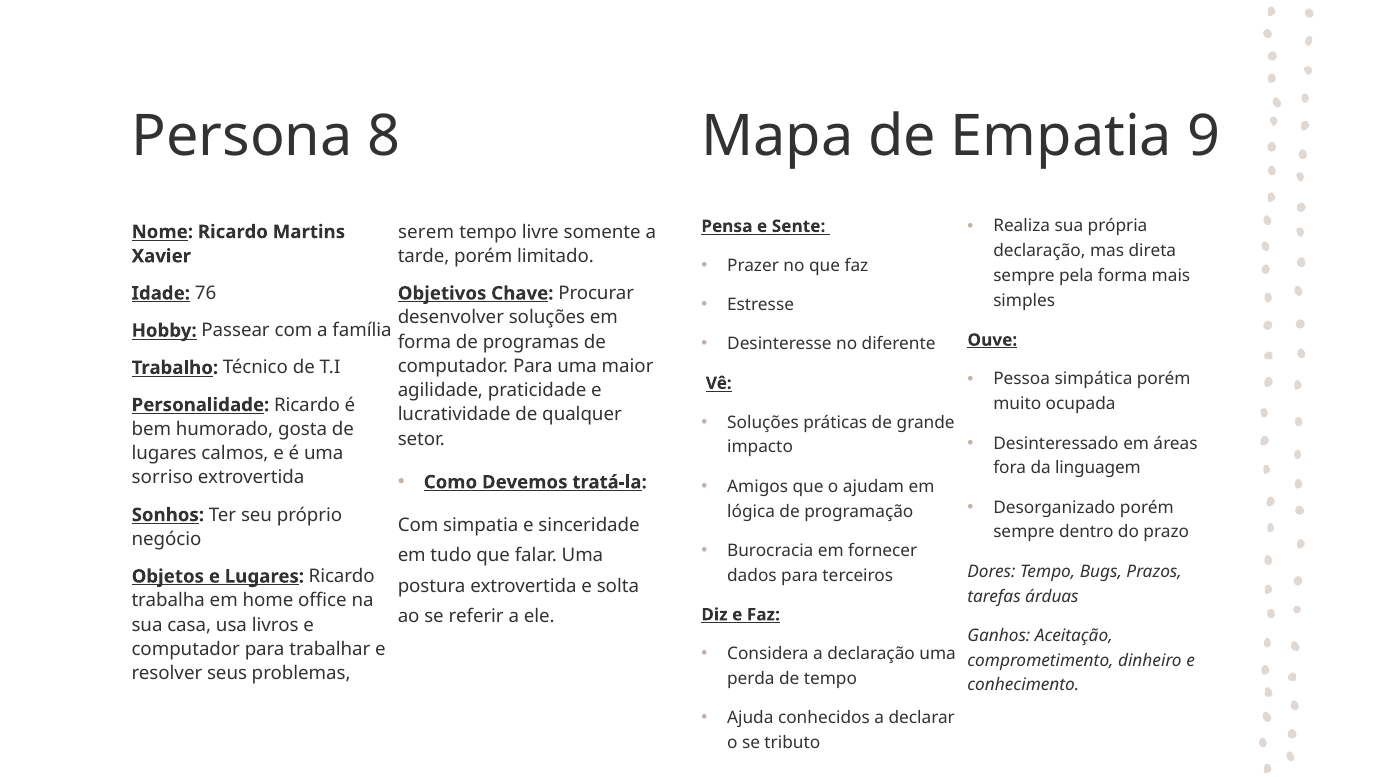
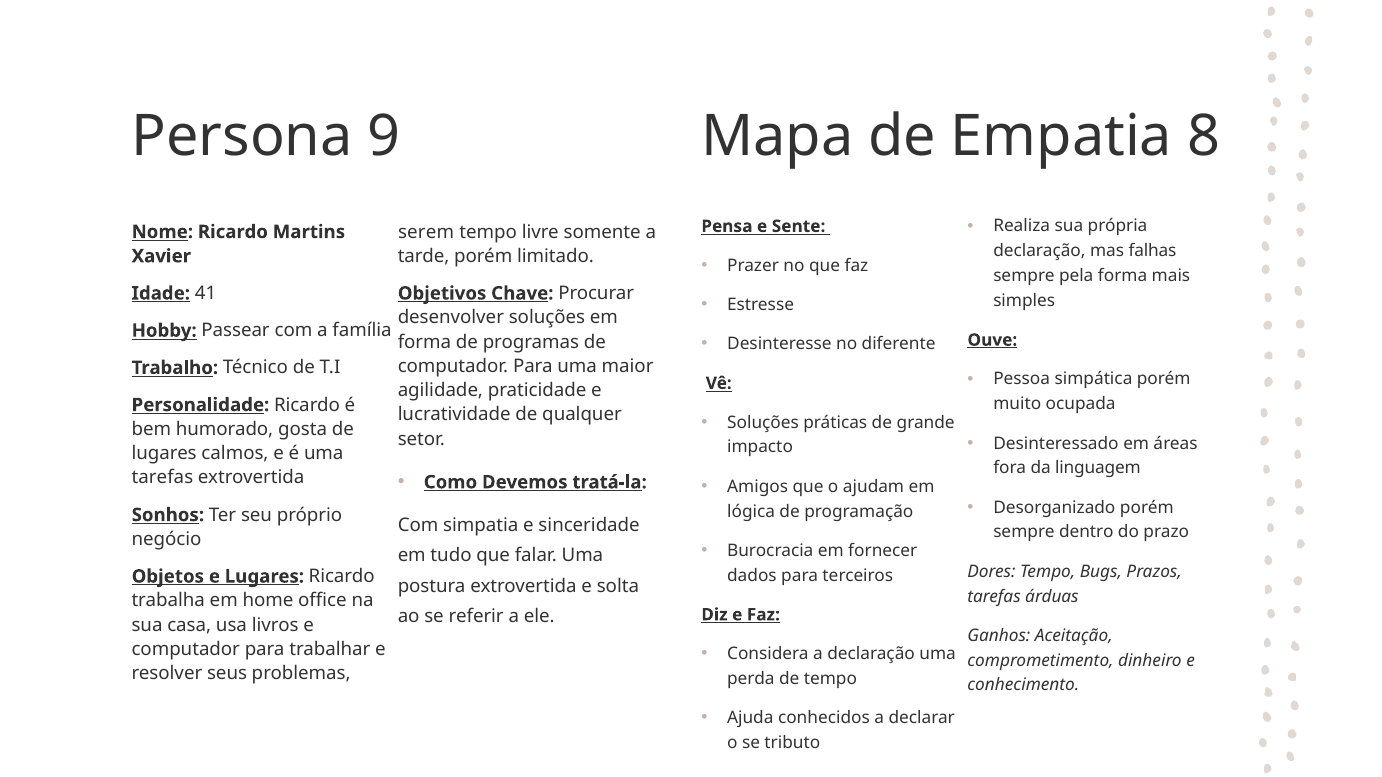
9: 9 -> 8 (1204, 136)
8: 8 -> 9 (384, 136)
direta: direta -> falhas (1152, 251)
76: 76 -> 41 (206, 294)
sorriso: sorriso -> tarefas (162, 478)
